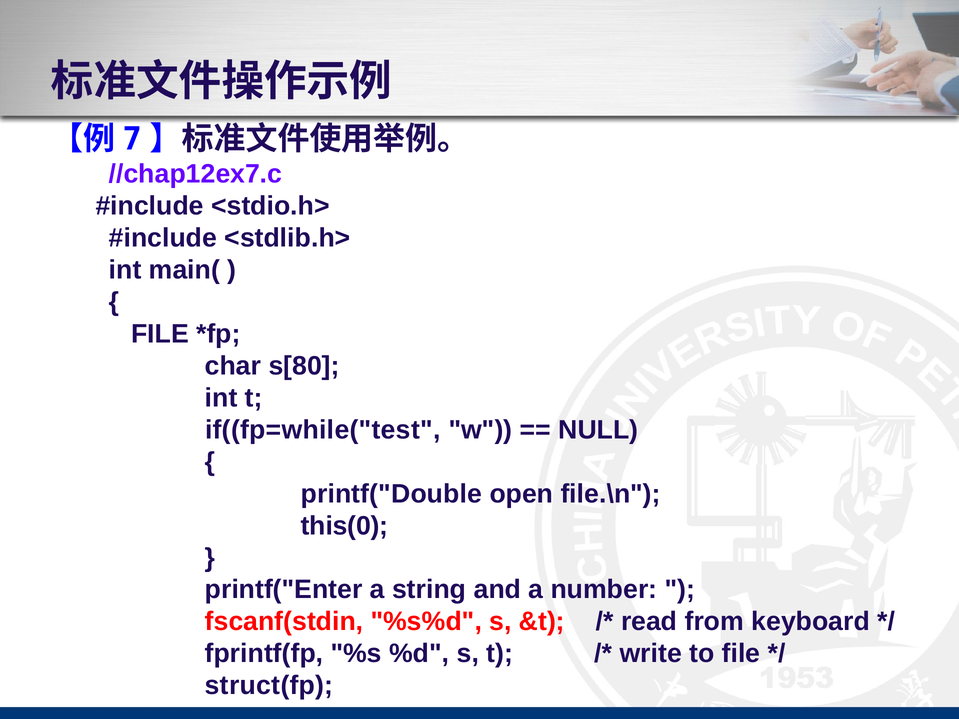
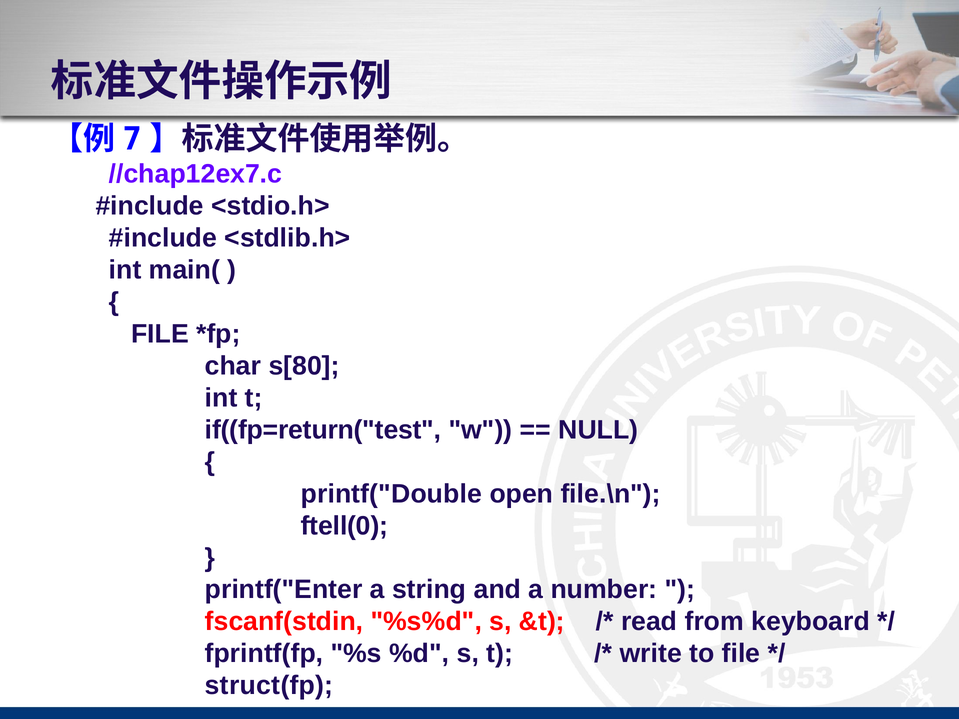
if((fp=while("test: if((fp=while("test -> if((fp=return("test (323, 430)
this(0: this(0 -> ftell(0 (344, 526)
